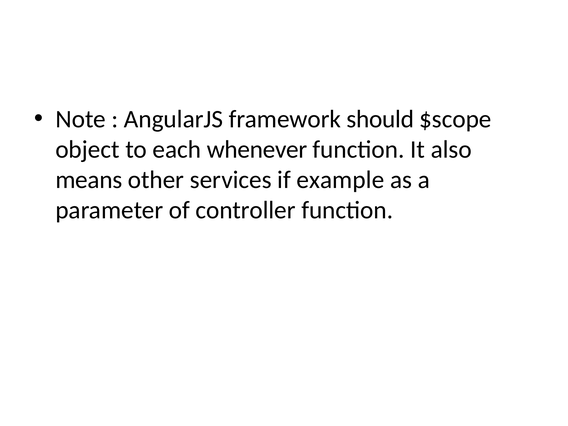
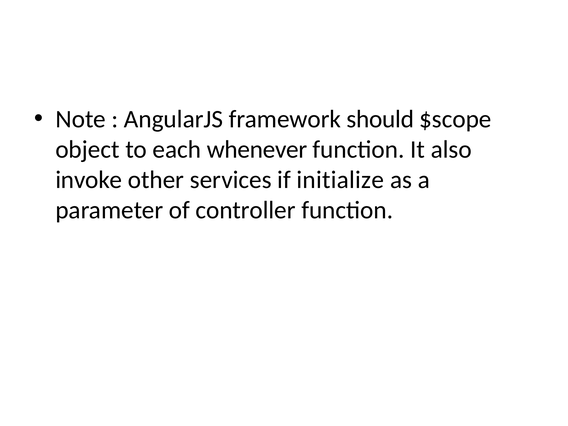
means: means -> invoke (89, 180)
example: example -> initialize (340, 180)
